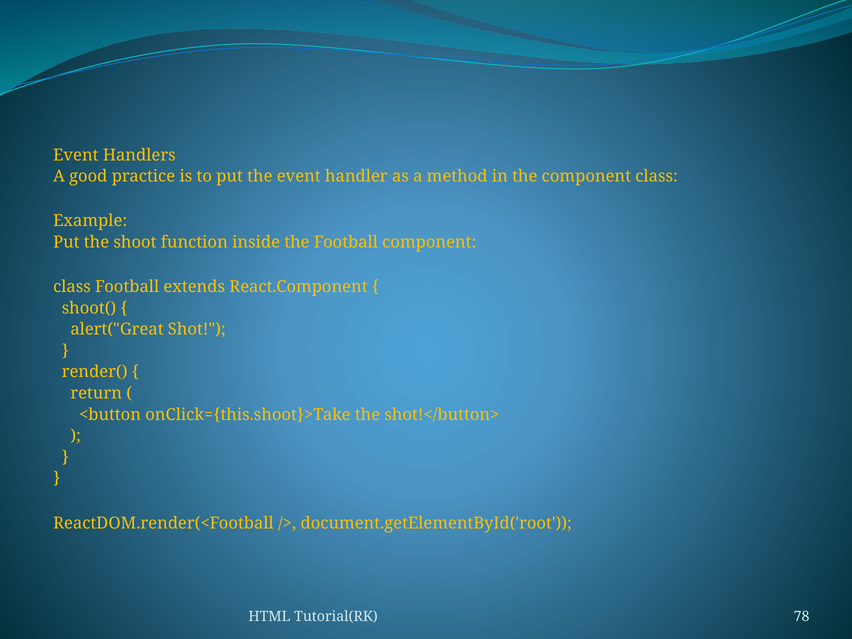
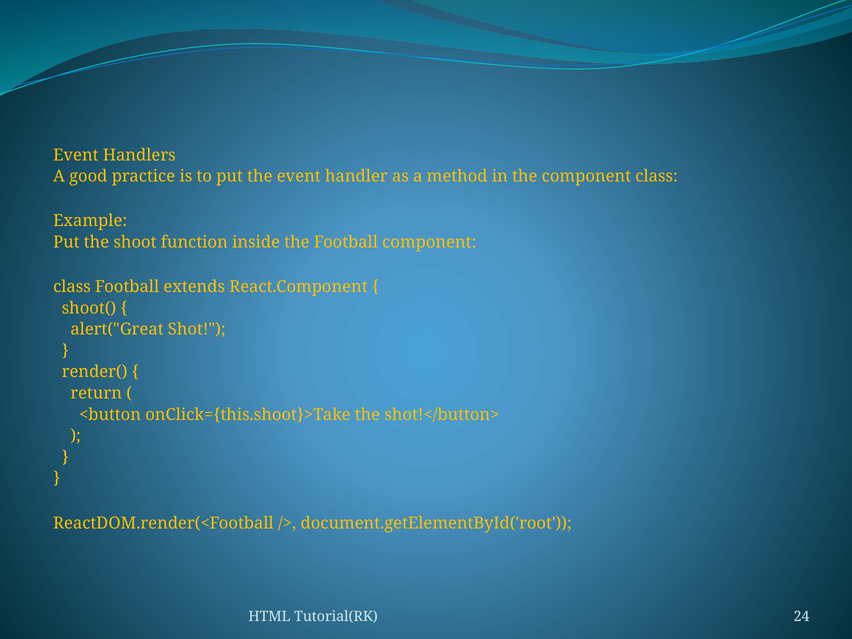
78: 78 -> 24 (802, 616)
